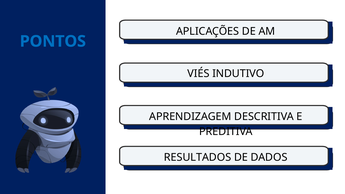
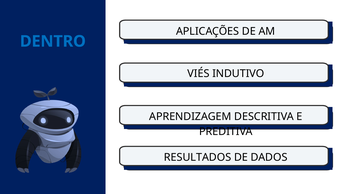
PONTOS: PONTOS -> DENTRO (53, 41)
